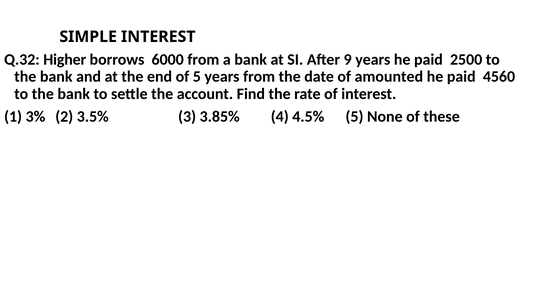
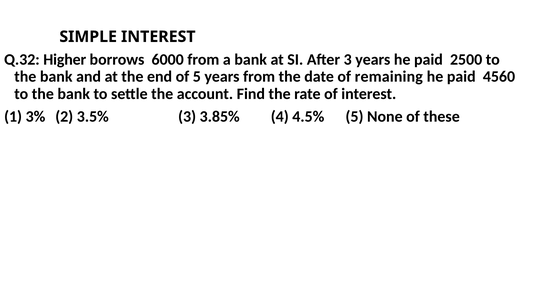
After 9: 9 -> 3 (348, 60)
amounted: amounted -> remaining (389, 77)
